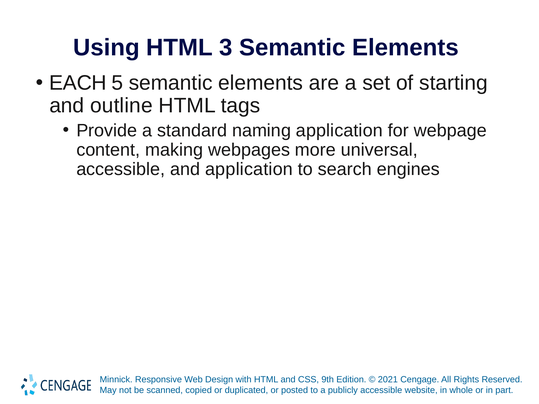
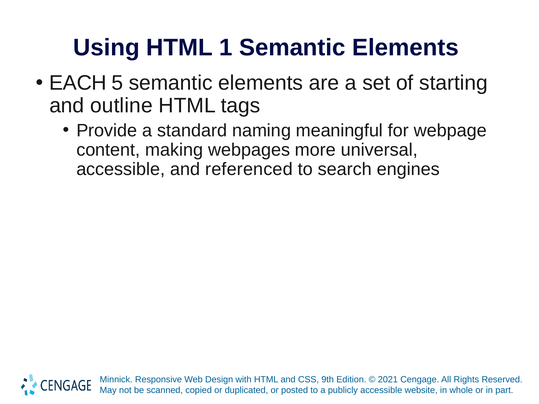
3: 3 -> 1 (226, 48)
naming application: application -> meaningful (339, 130)
and application: application -> referenced (249, 169)
